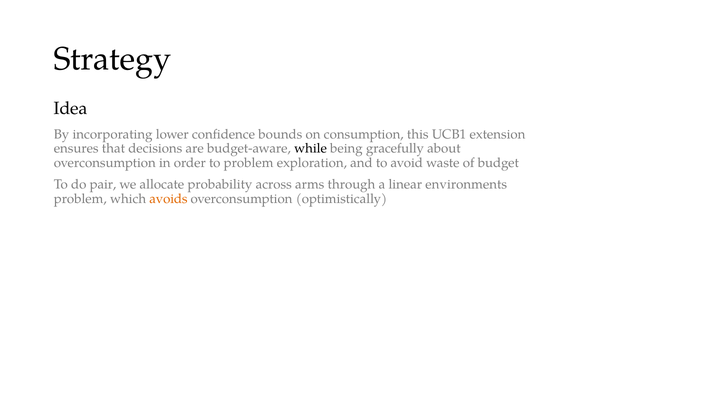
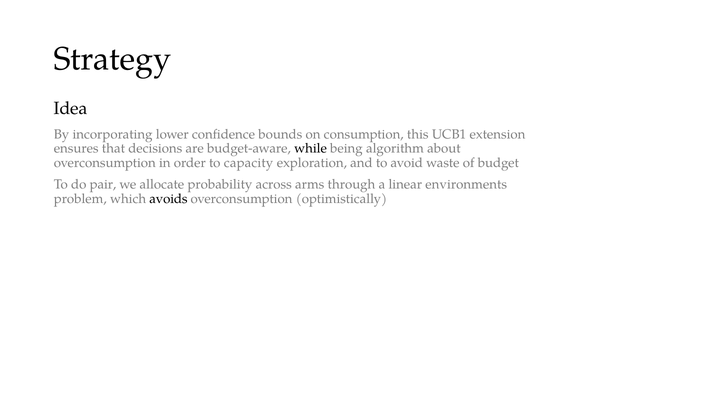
gracefully: gracefully -> algorithm (395, 148)
to problem: problem -> capacity (249, 163)
avoids colour: orange -> black (168, 199)
